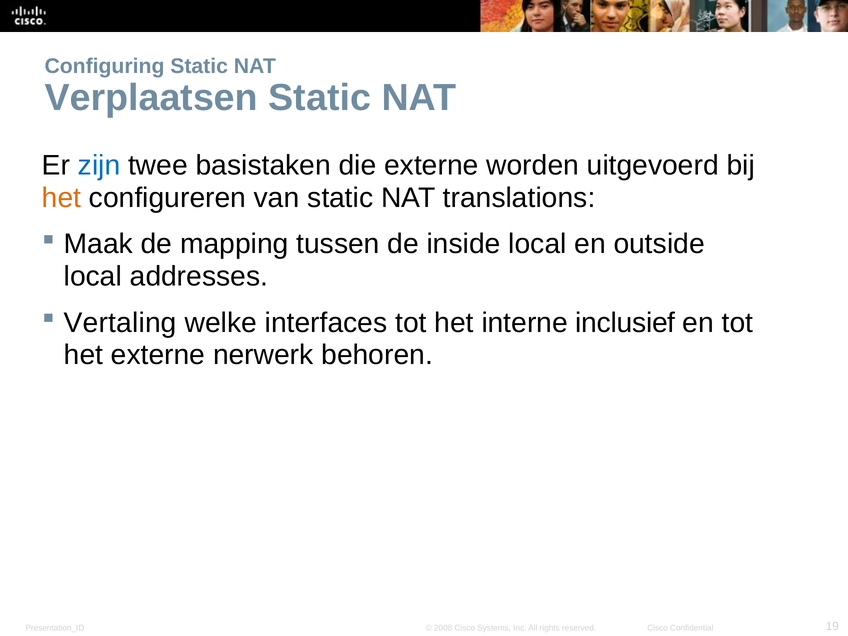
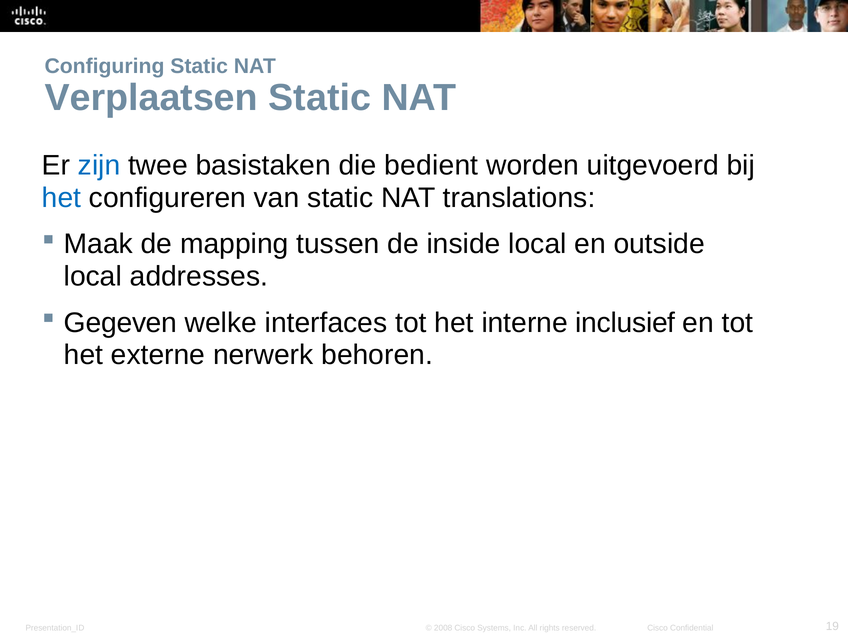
die externe: externe -> bedient (431, 166)
het colour: orange -> blue (62, 198)
Vertaling: Vertaling -> Gegeven (120, 323)
